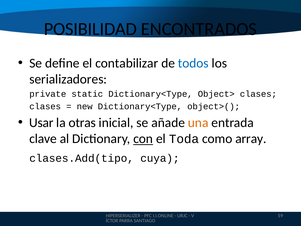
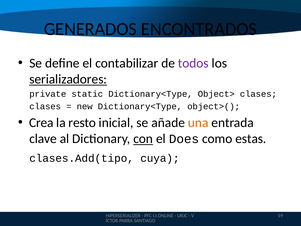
POSIBILIDAD: POSIBILIDAD -> GENERADOS (90, 29)
todos colour: blue -> purple (193, 63)
serializadores underline: none -> present (68, 79)
Usar: Usar -> Crea (41, 123)
otras: otras -> resto (82, 123)
Toda: Toda -> Does (184, 139)
array: array -> estas (251, 139)
